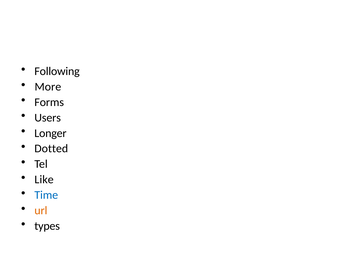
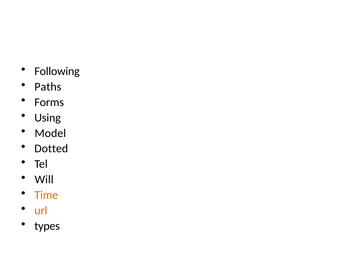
More: More -> Paths (48, 87)
Users: Users -> Using (48, 118)
Longer: Longer -> Model (50, 134)
Like: Like -> Will (44, 180)
Time colour: blue -> orange (46, 196)
